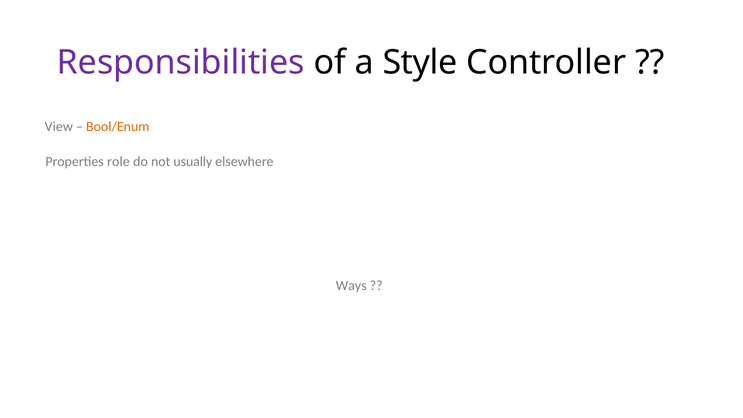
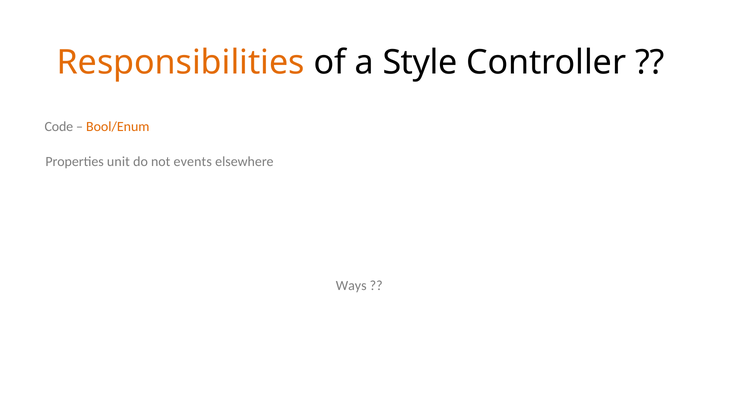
Responsibilities colour: purple -> orange (181, 62)
View: View -> Code (59, 127)
role: role -> unit (118, 162)
usually: usually -> events (193, 162)
